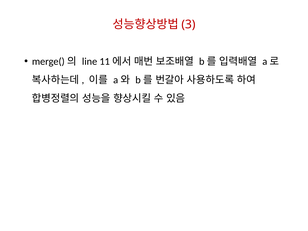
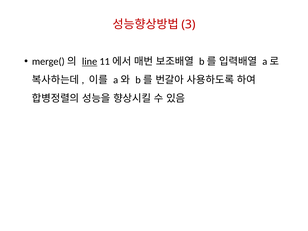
line underline: none -> present (90, 62)
